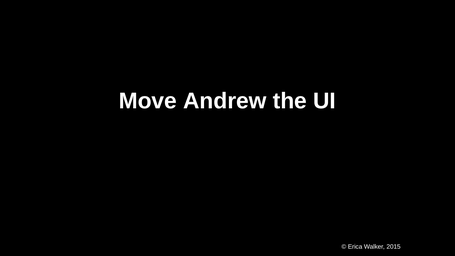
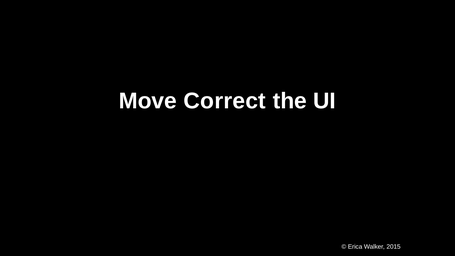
Andrew: Andrew -> Correct (225, 101)
